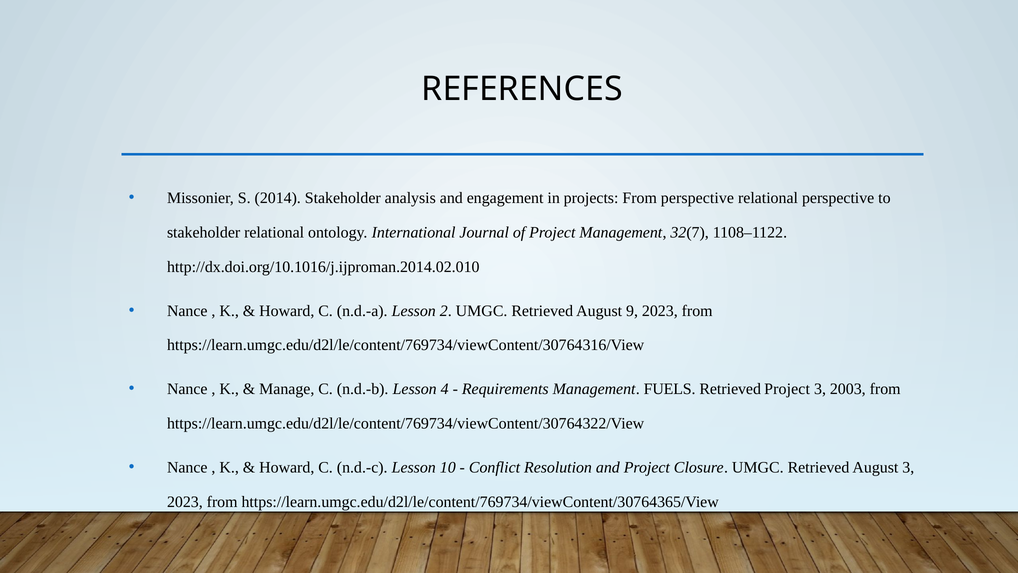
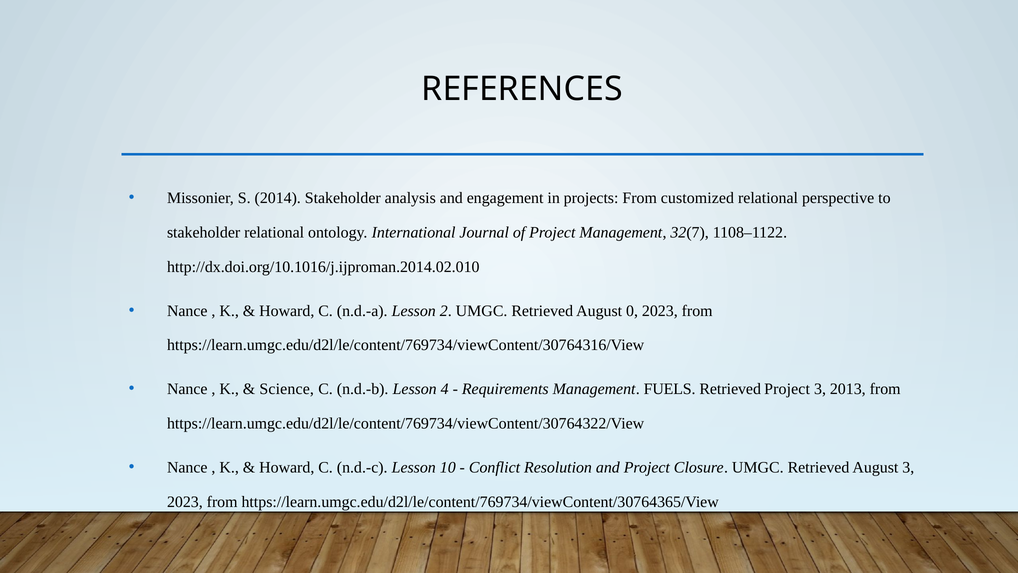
From perspective: perspective -> customized (697, 198)
9: 9 -> 0 (632, 311)
Manage: Manage -> Science (287, 389)
2003: 2003 -> 2013 (848, 389)
